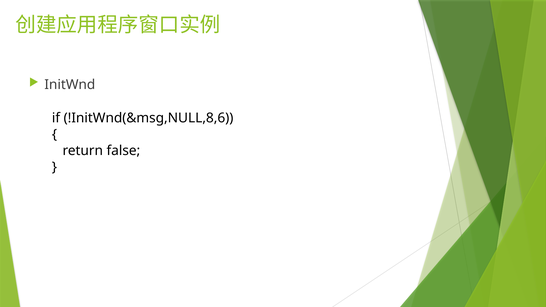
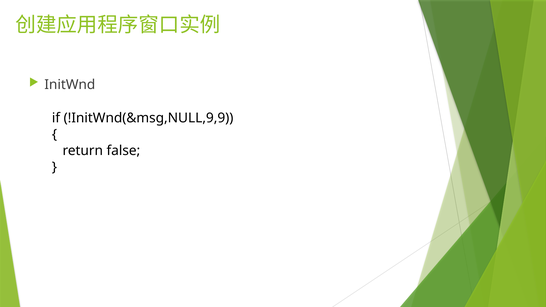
!InitWnd(&msg,NULL,8,6: !InitWnd(&msg,NULL,8,6 -> !InitWnd(&msg,NULL,9,9 (149, 118)
